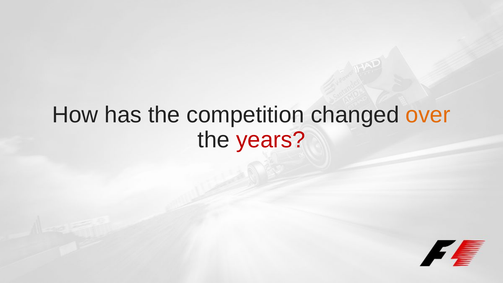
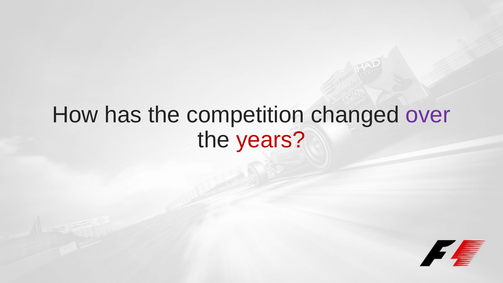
over colour: orange -> purple (428, 115)
